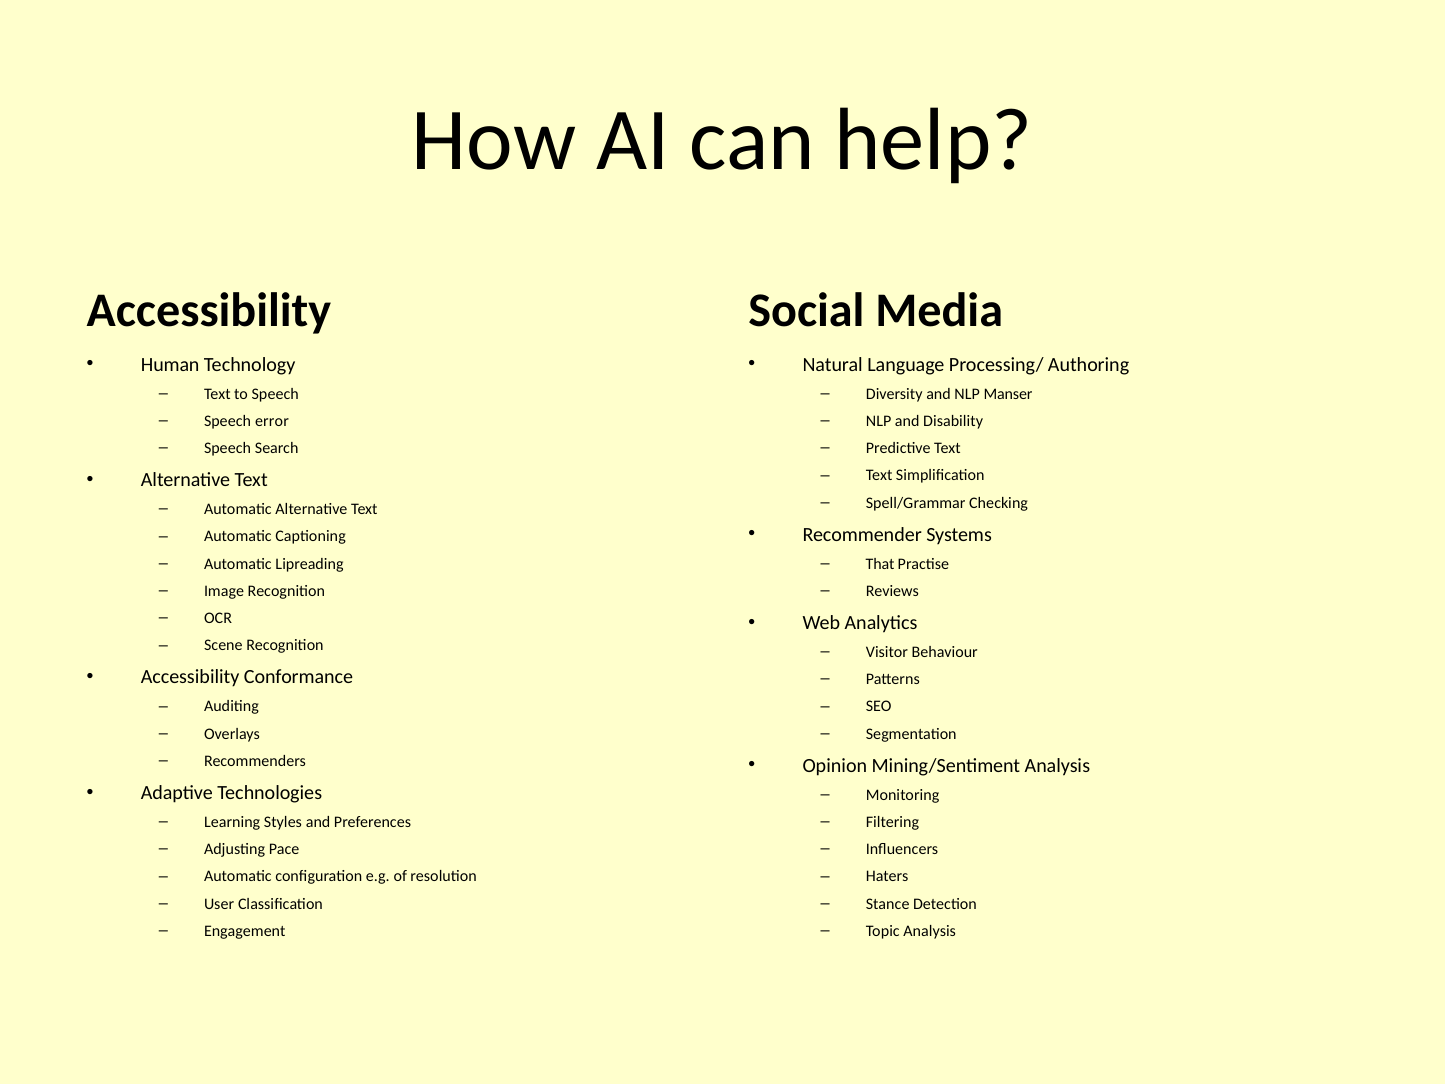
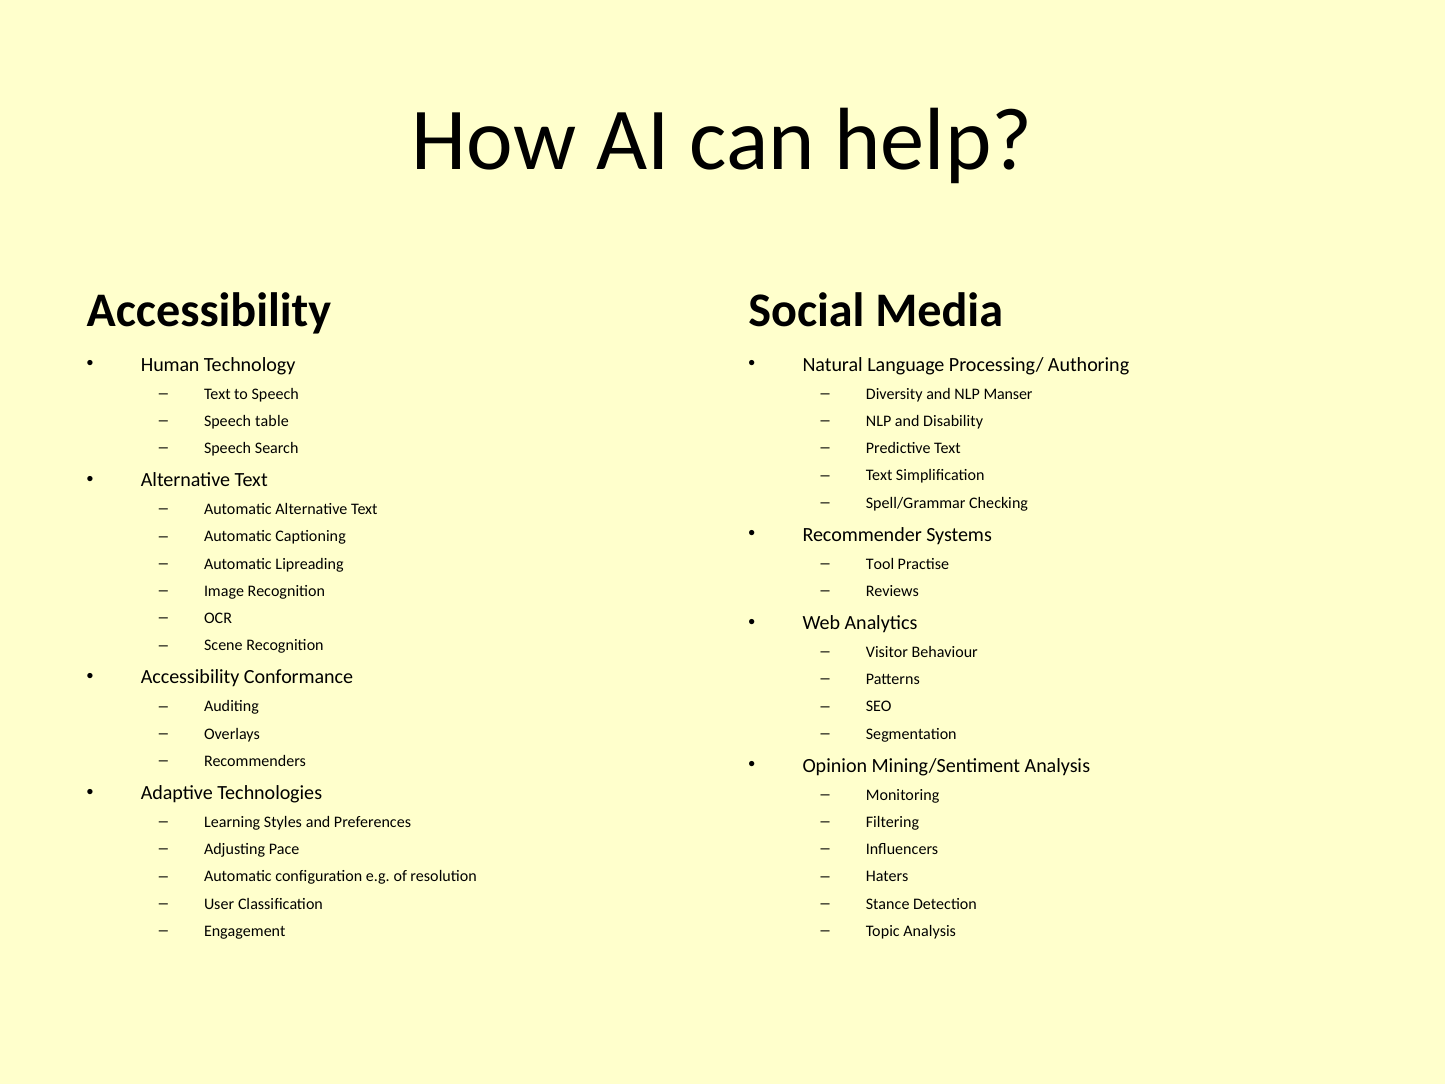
error: error -> table (272, 421)
That: That -> Tool (880, 564)
